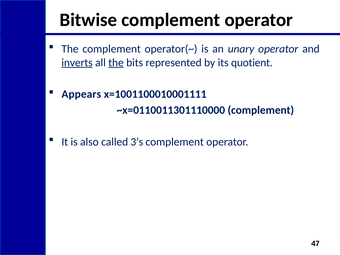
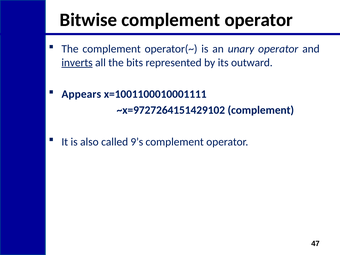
the underline: present -> none (116, 63)
quotient: quotient -> outward (252, 63)
~x=0110011301110000: ~x=0110011301110000 -> ~x=9727264151429102 (171, 110)
3’s: 3’s -> 9’s (137, 142)
